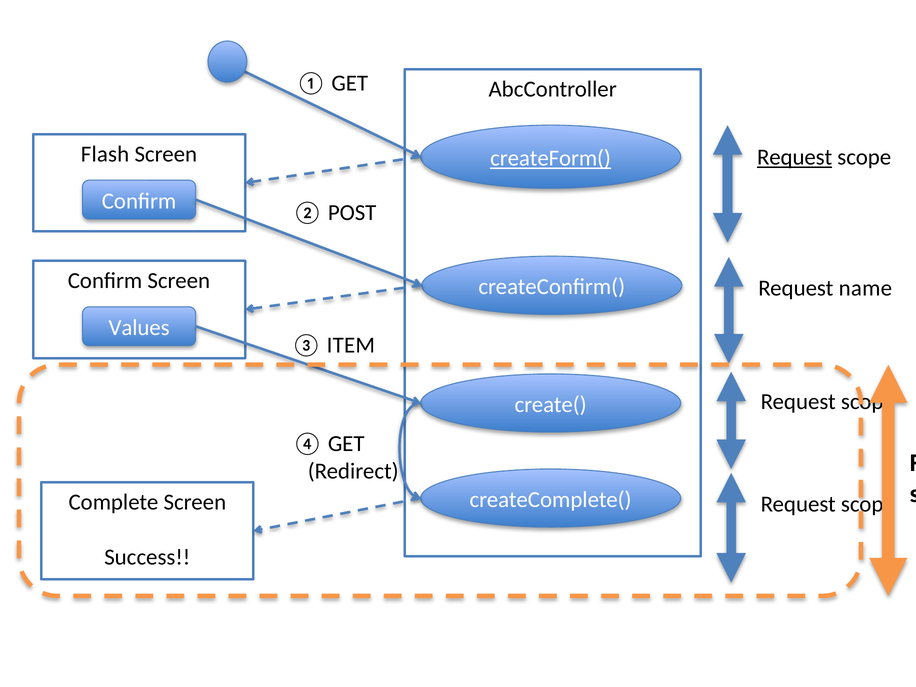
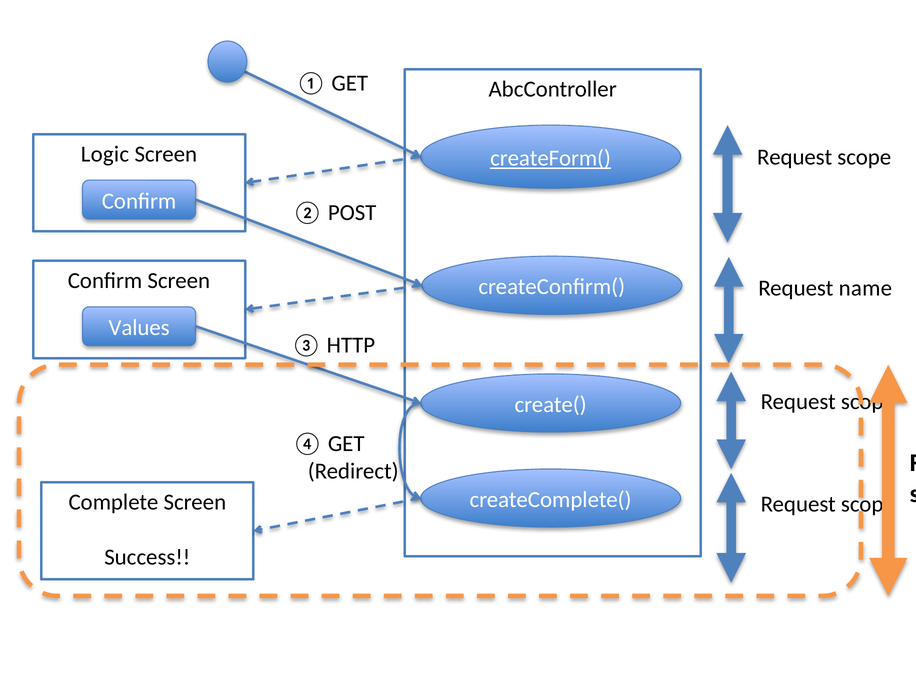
Flash: Flash -> Logic (105, 154)
Request underline: present -> none (795, 157)
ITEM: ITEM -> HTTP (351, 345)
